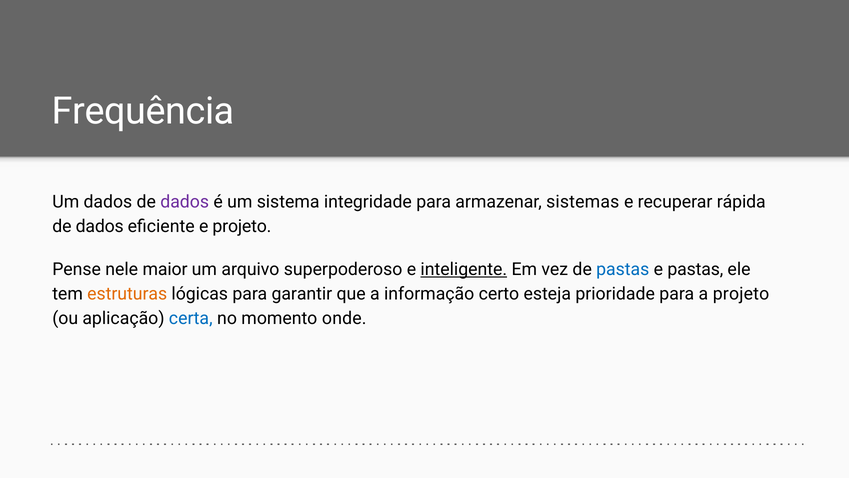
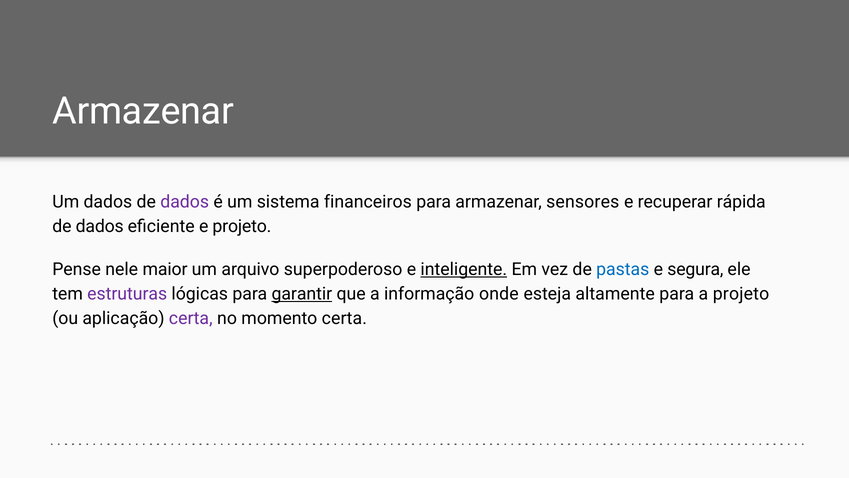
Frequência: Frequência -> Armazenar (143, 111)
integridade: integridade -> financeiros (368, 202)
sistemas: sistemas -> sensores (583, 202)
e pastas: pastas -> segura (695, 269)
estruturas colour: orange -> purple (127, 294)
garantir underline: none -> present (302, 294)
certo: certo -> onde (499, 294)
prioridade: prioridade -> altamente (615, 294)
certa colour: blue -> purple (191, 318)
momento onde: onde -> certa (344, 318)
